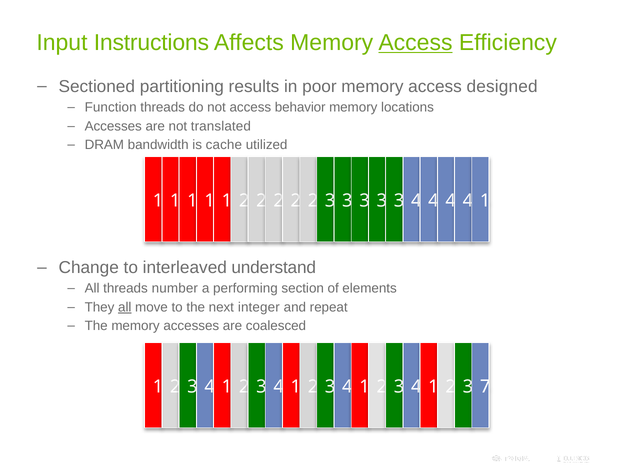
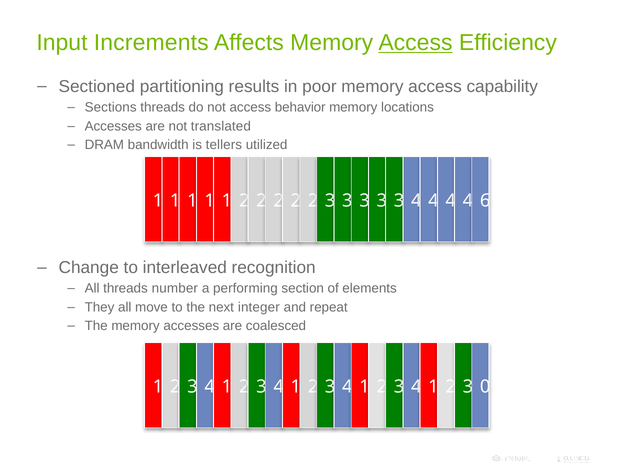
Instructions: Instructions -> Increments (151, 43)
designed: designed -> capability (502, 87)
Function: Function -> Sections (111, 107)
cache: cache -> tellers (224, 145)
1: 1 -> 6 (485, 201)
understand: understand -> recognition (274, 268)
all underline: present -> none (125, 307)
7: 7 -> 0 (485, 387)
